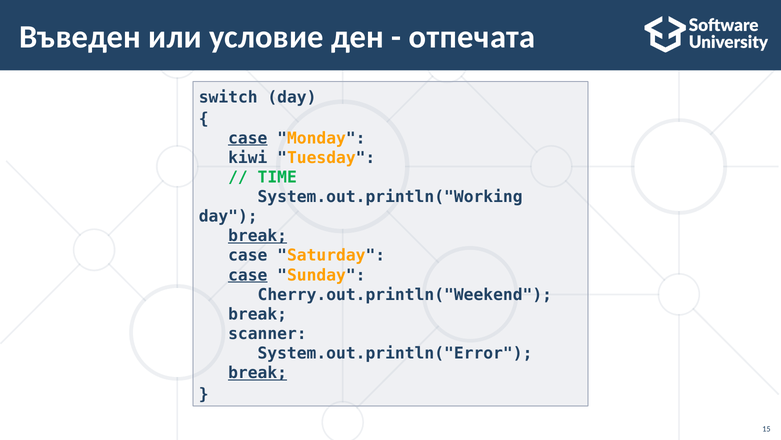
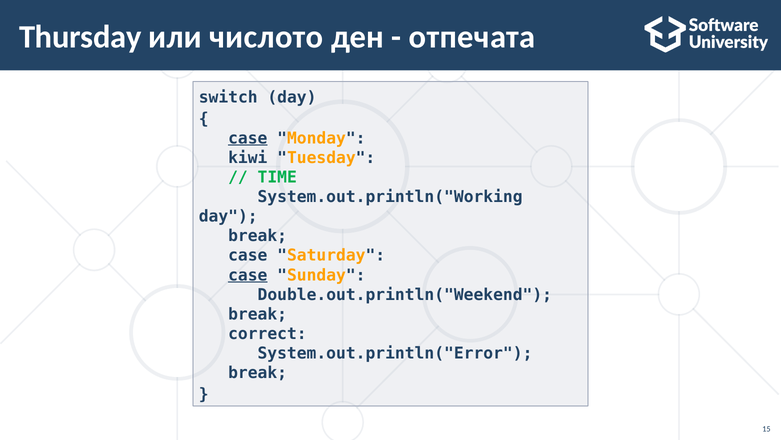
Въведен: Въведен -> Thursday (80, 37)
условие: условие -> числото (266, 37)
break underline: present -> none (258, 236)
Cherry.out.println("Weekend: Cherry.out.println("Weekend -> Double.out.println("Weekend (405, 294)
scanner: scanner -> correct (267, 333)
break underline: present -> none (258, 372)
